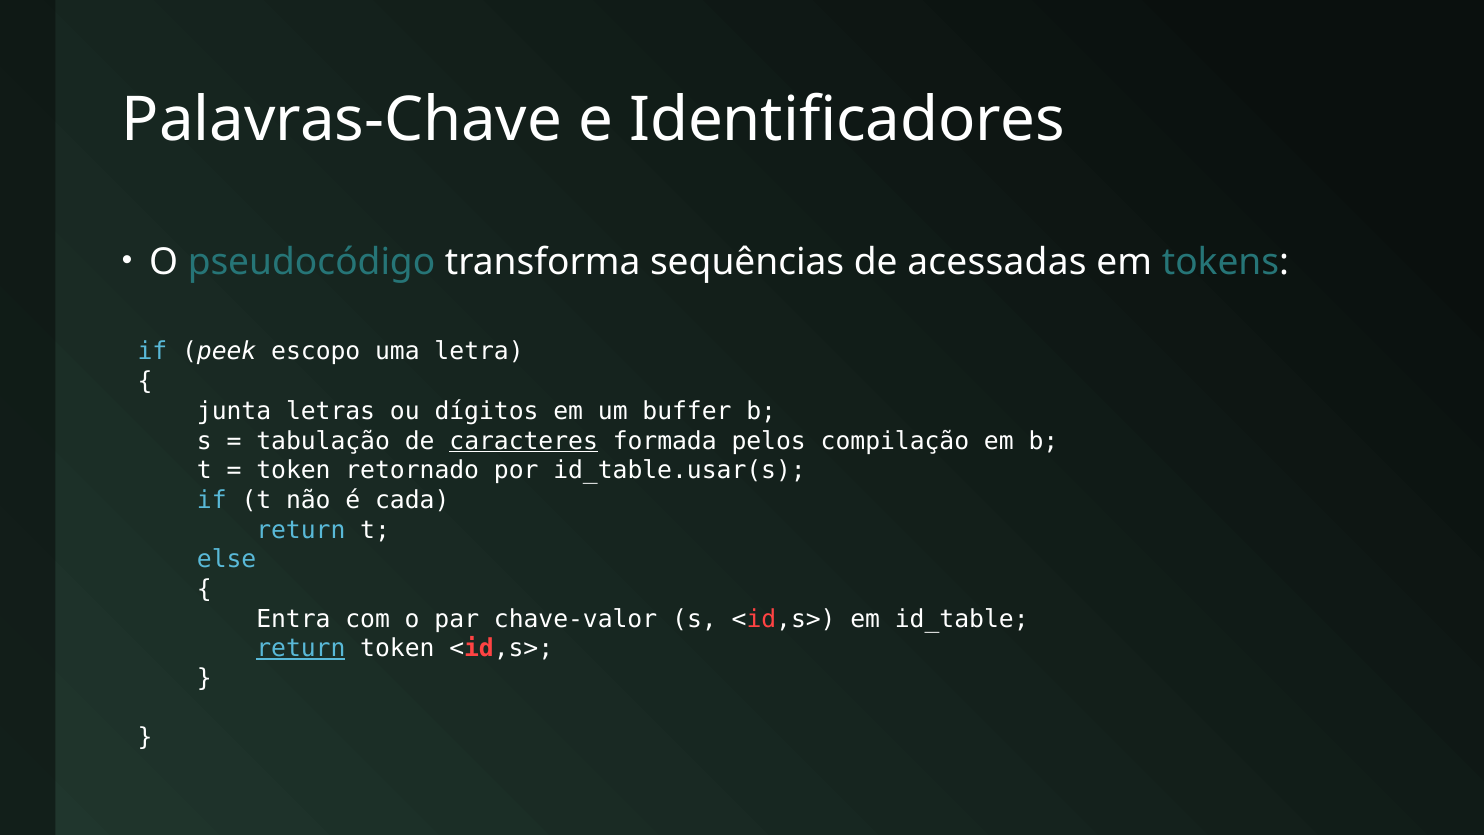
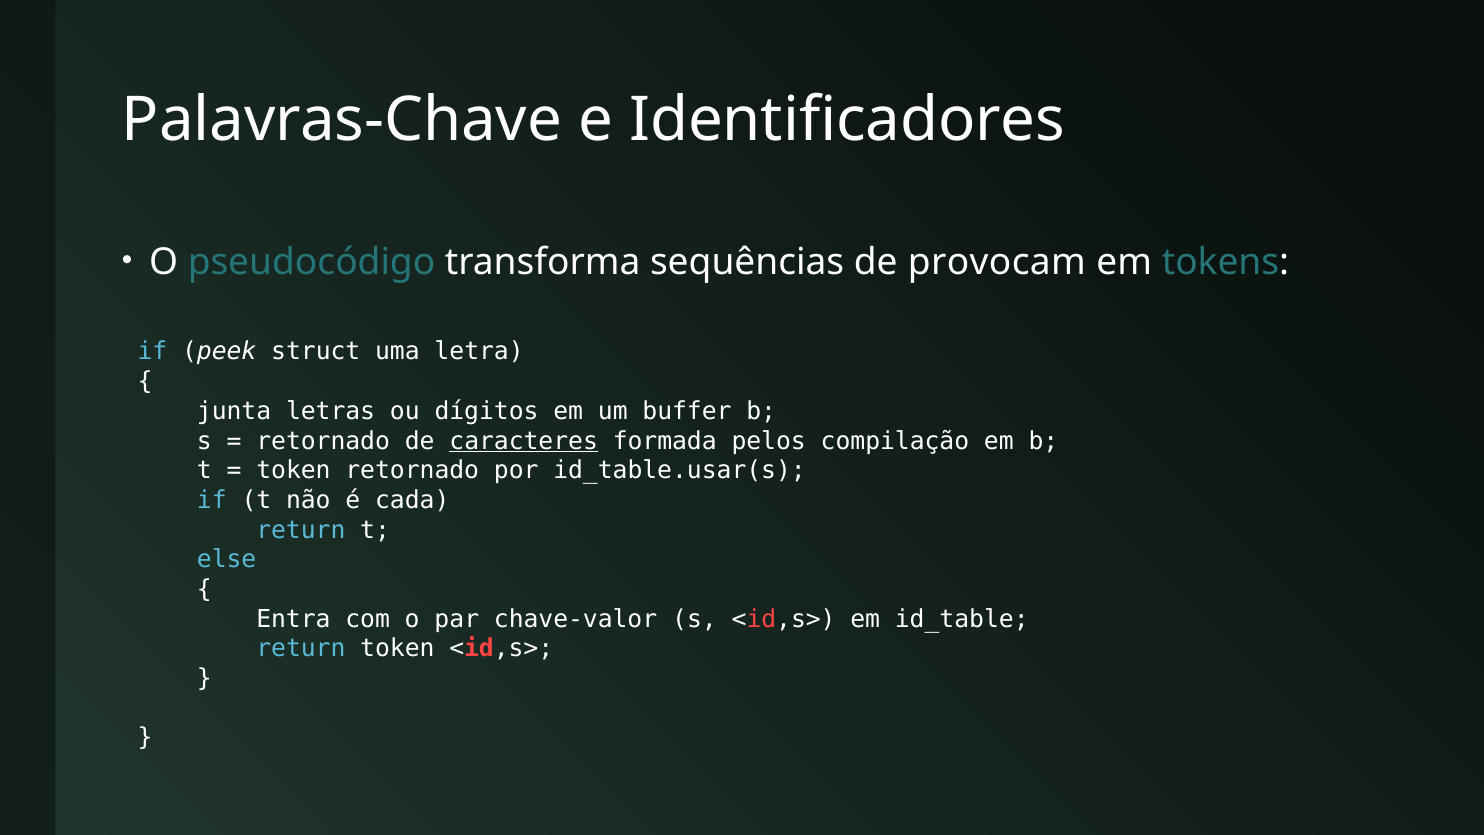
acessadas: acessadas -> provocam (997, 262)
escopo: escopo -> struct (316, 352)
tabulação: tabulação -> retornado (323, 441)
return underline: present -> none (301, 649)
